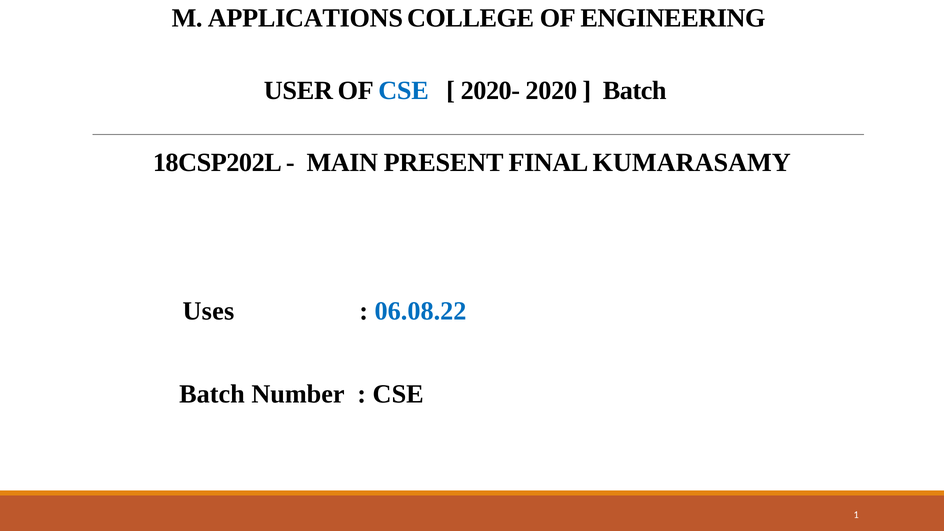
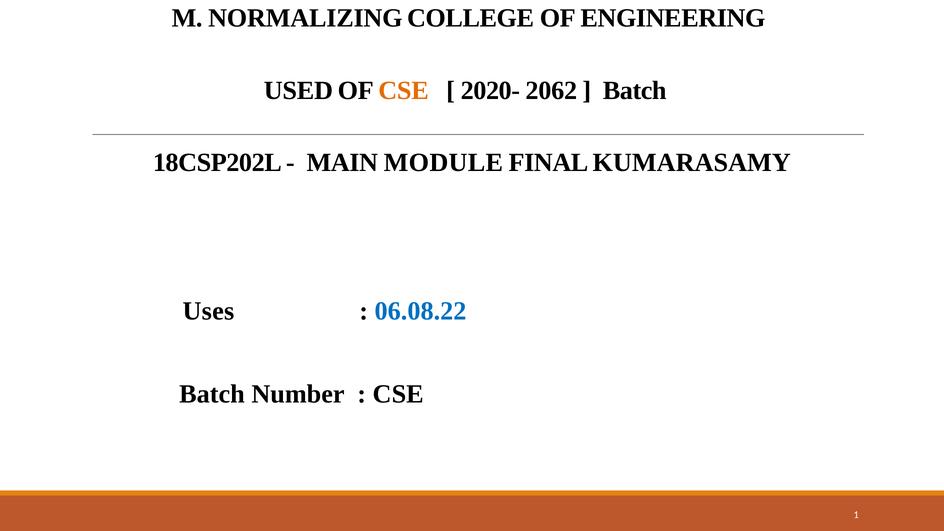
APPLICATIONS: APPLICATIONS -> NORMALIZING (305, 18)
USER: USER -> USED (298, 90)
CSE colour: blue -> orange (404, 90)
2020: 2020 -> 2062 (551, 90)
PRESENT: PRESENT -> MODULE (443, 163)
